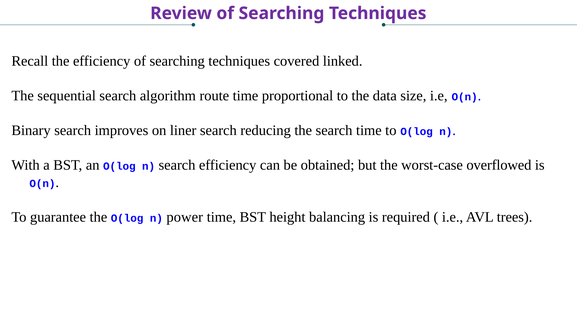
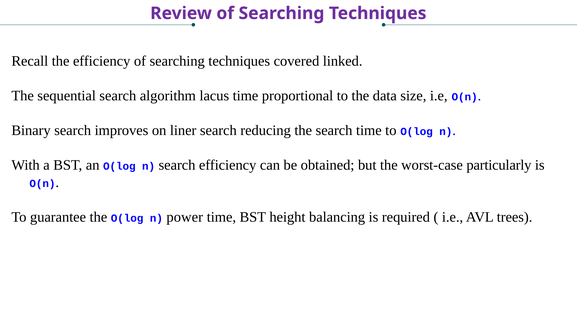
route: route -> lacus (214, 96)
overflowed: overflowed -> particularly (499, 165)
